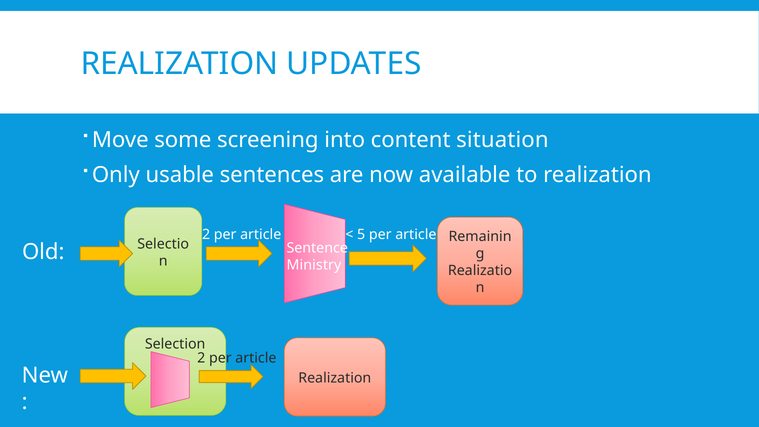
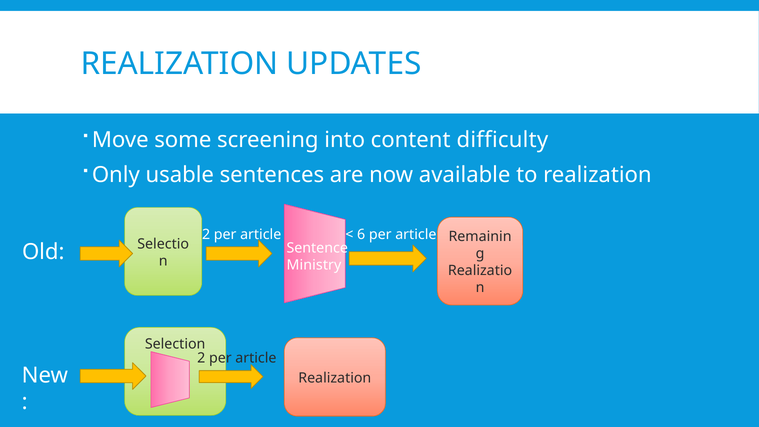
situation: situation -> difficulty (502, 140)
5: 5 -> 6 (361, 234)
